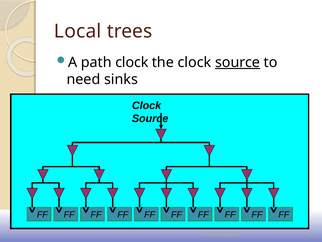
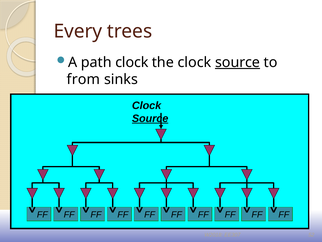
Local: Local -> Every (78, 31)
need: need -> from (83, 79)
Source underline: none -> present (150, 118)
